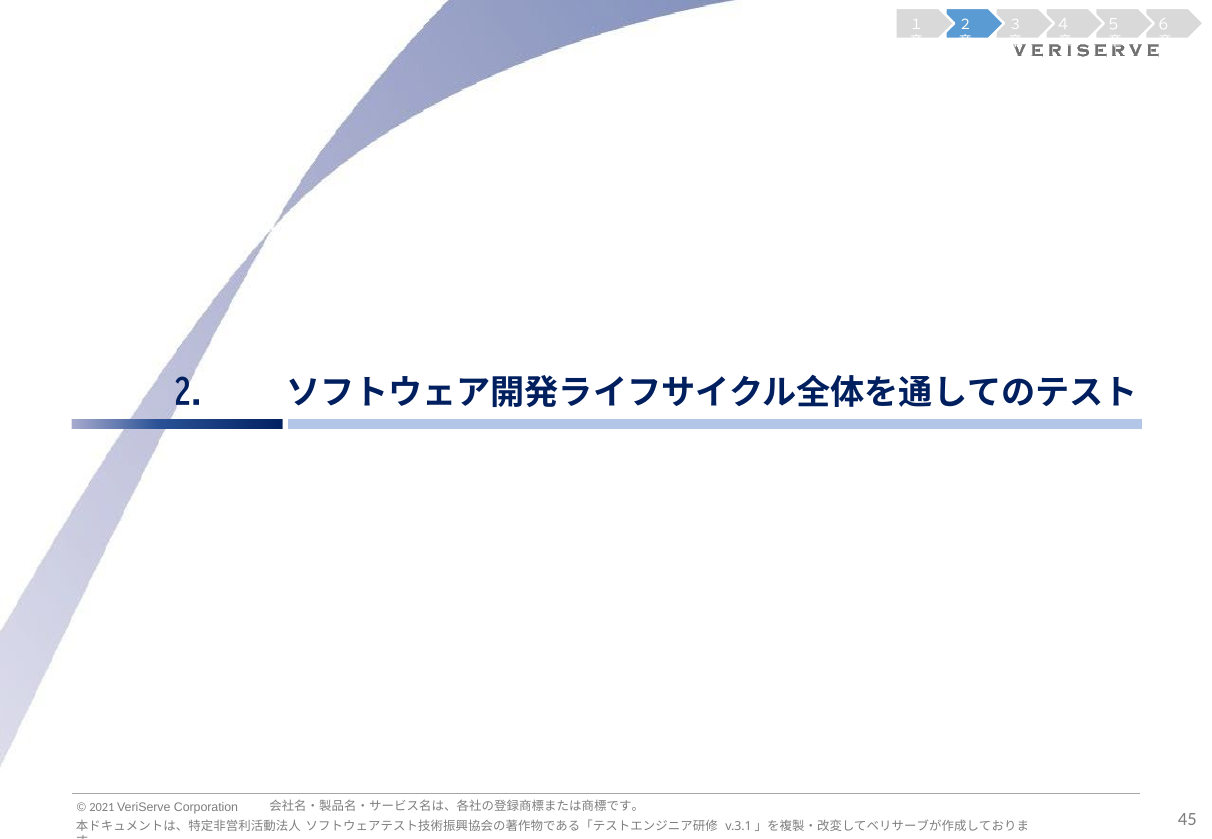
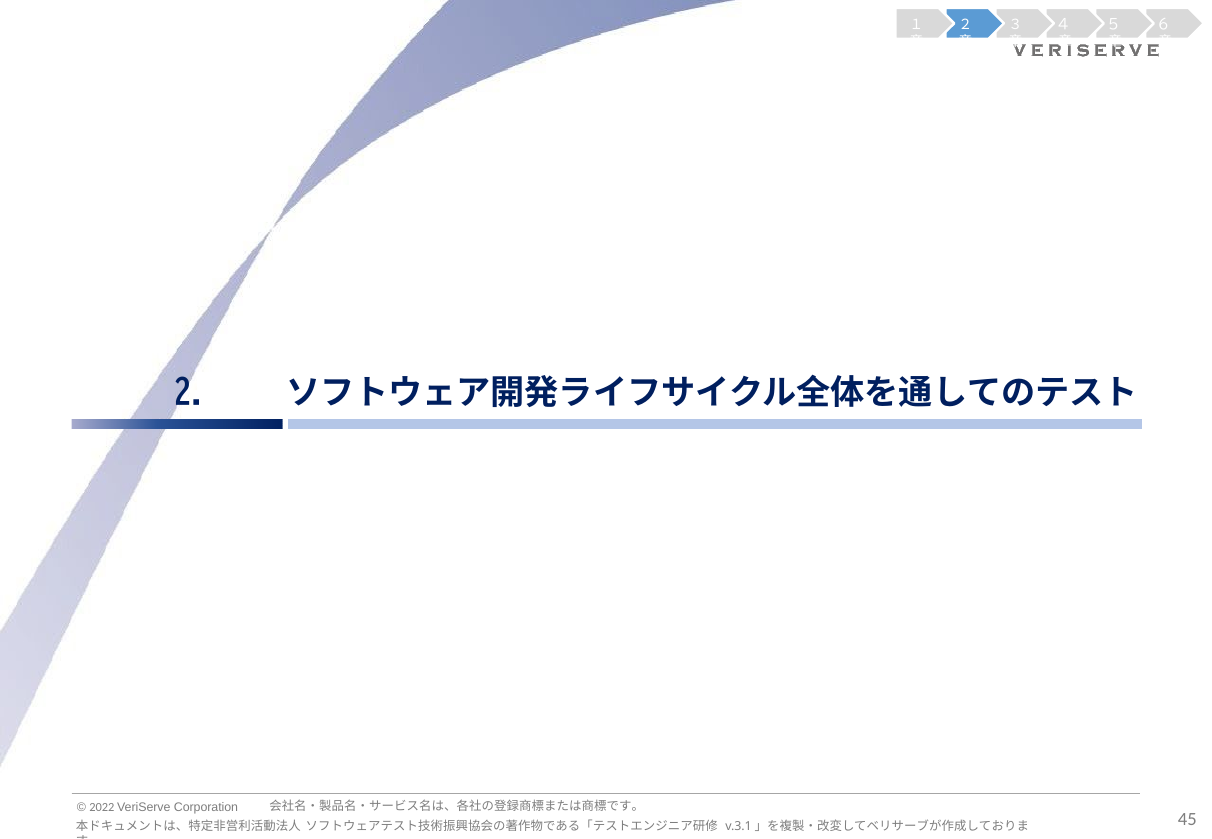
2021: 2021 -> 2022 (102, 808)
